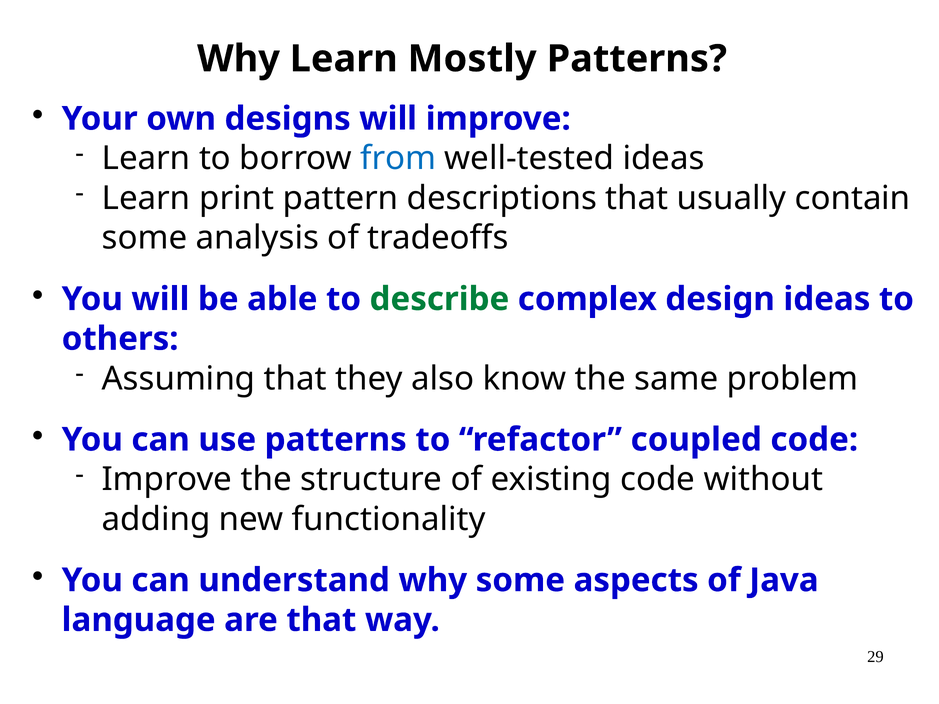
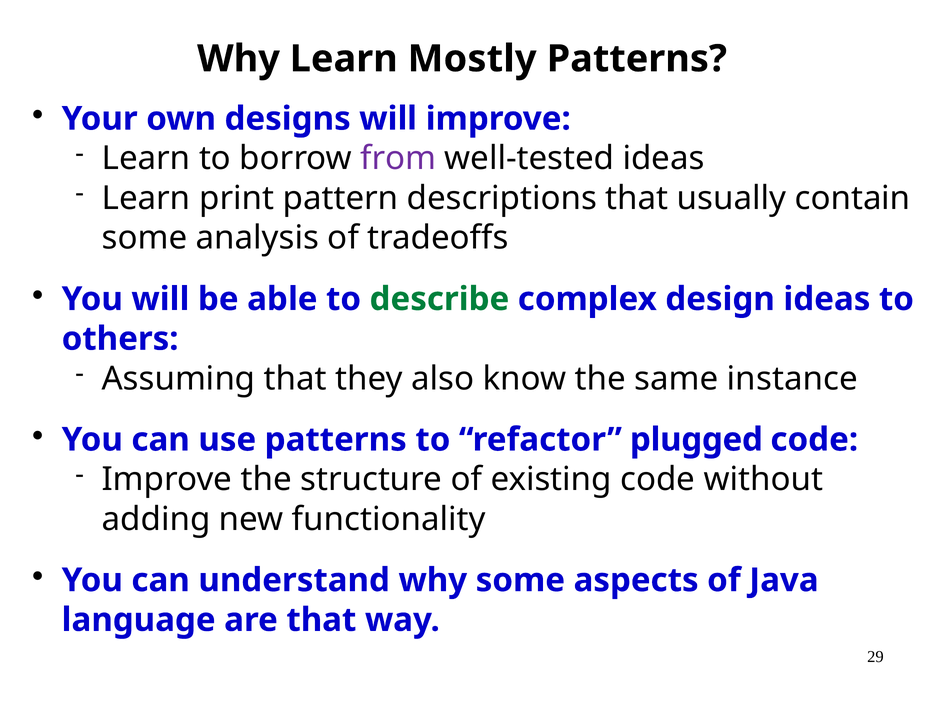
from colour: blue -> purple (398, 159)
problem: problem -> instance (792, 379)
coupled: coupled -> plugged (696, 440)
